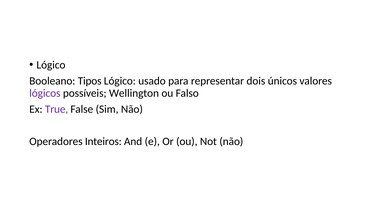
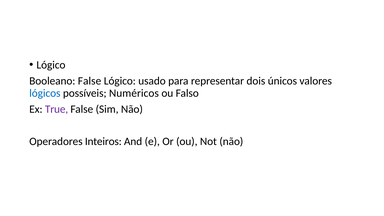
Booleano Tipos: Tipos -> False (90, 81)
lógicos colour: purple -> blue (45, 93)
Wellington: Wellington -> Numéricos (134, 93)
